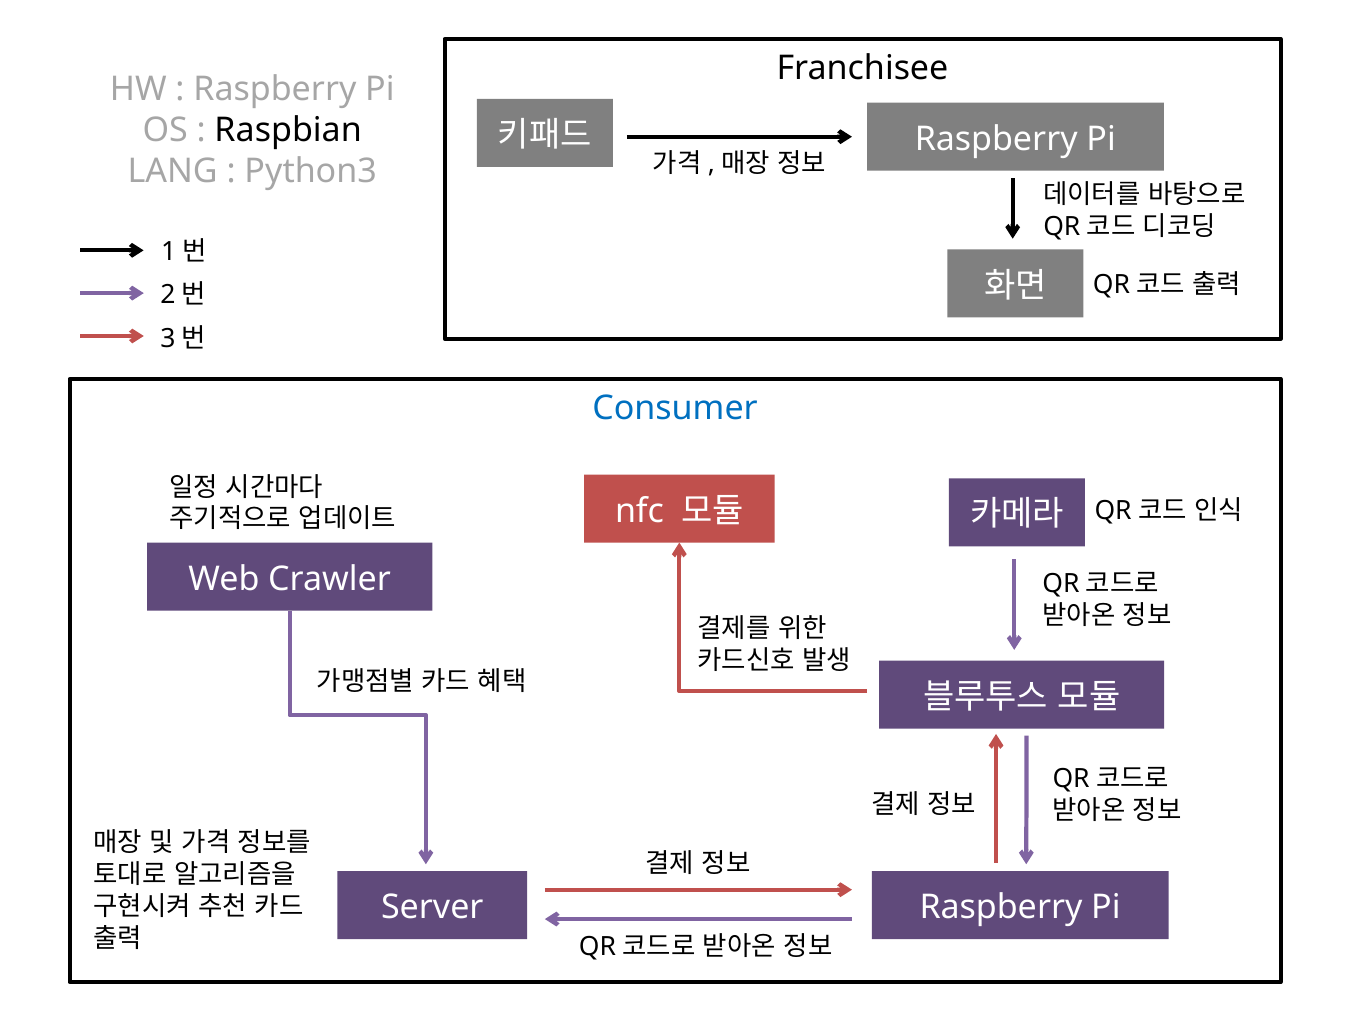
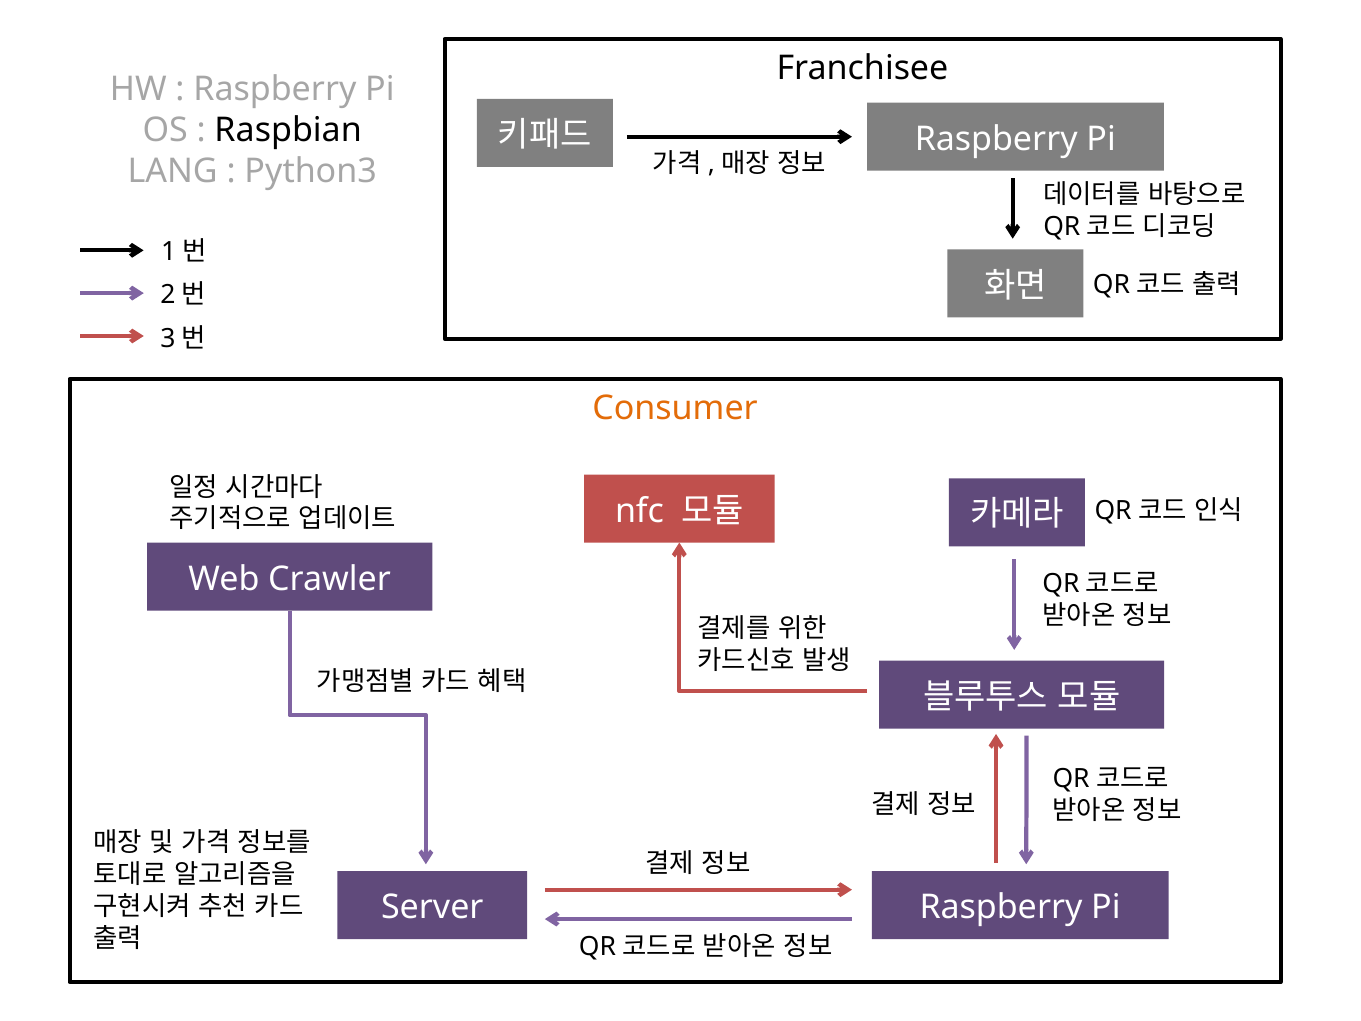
Consumer colour: blue -> orange (675, 408)
